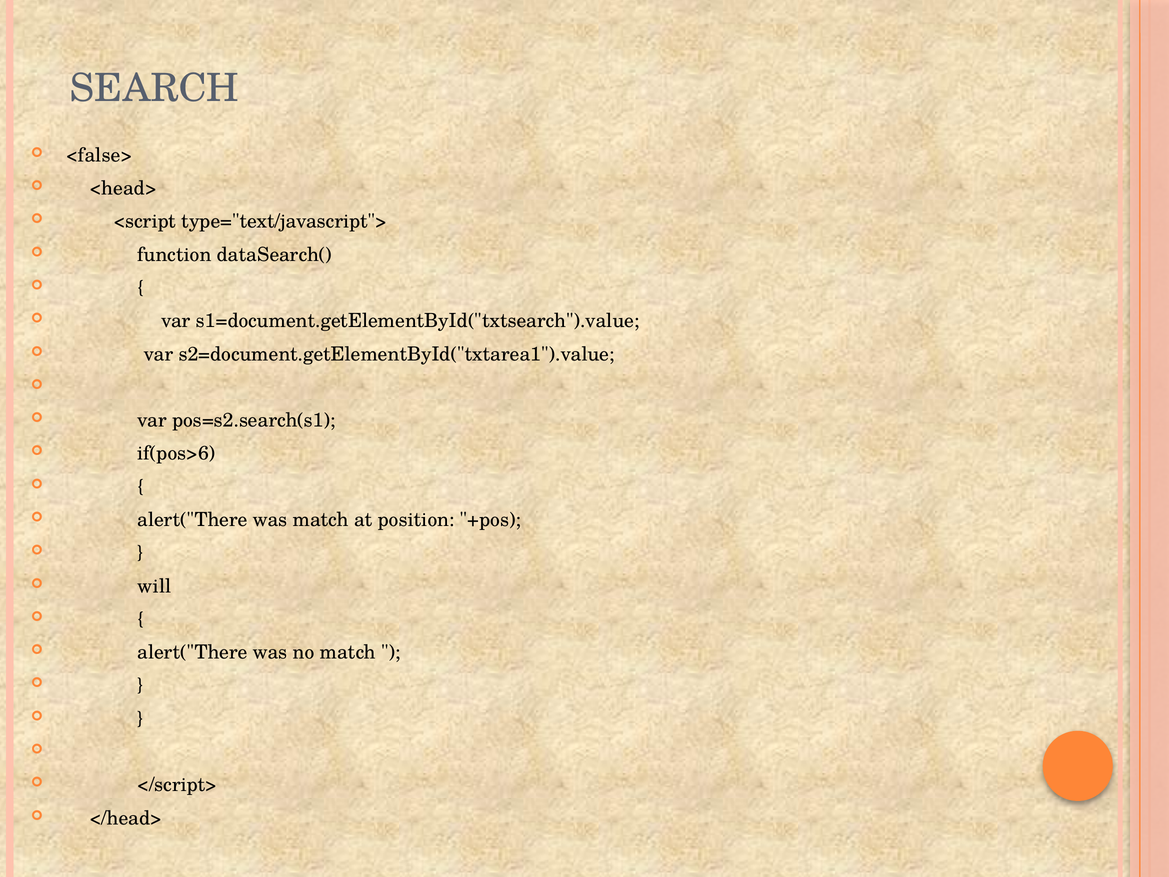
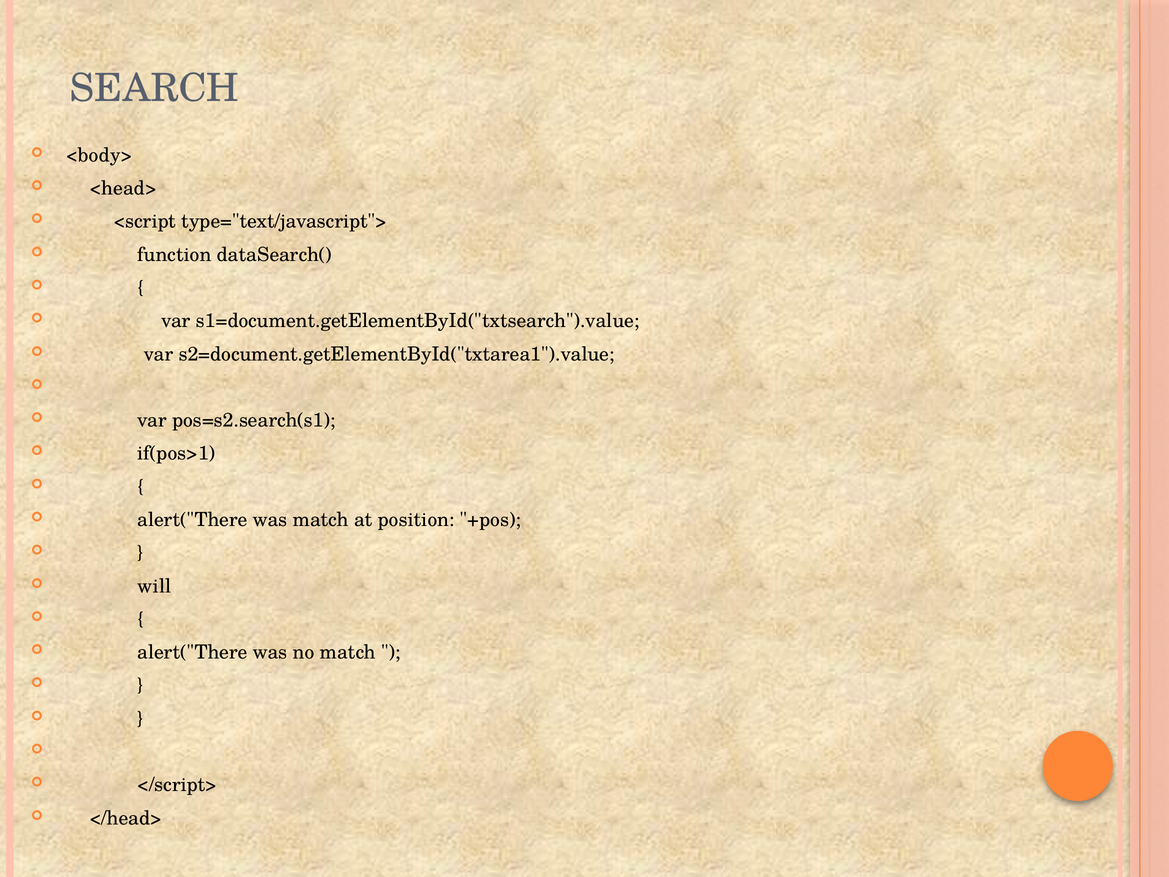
<false>: <false> -> <body> (99, 155)
if(pos>6: if(pos>6 -> if(pos>1 (176, 453)
